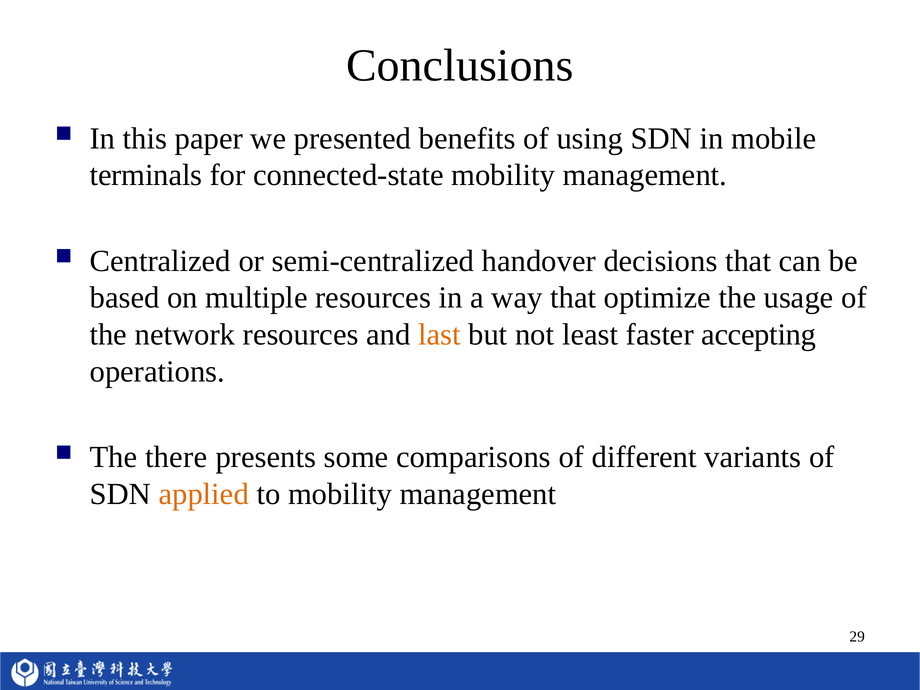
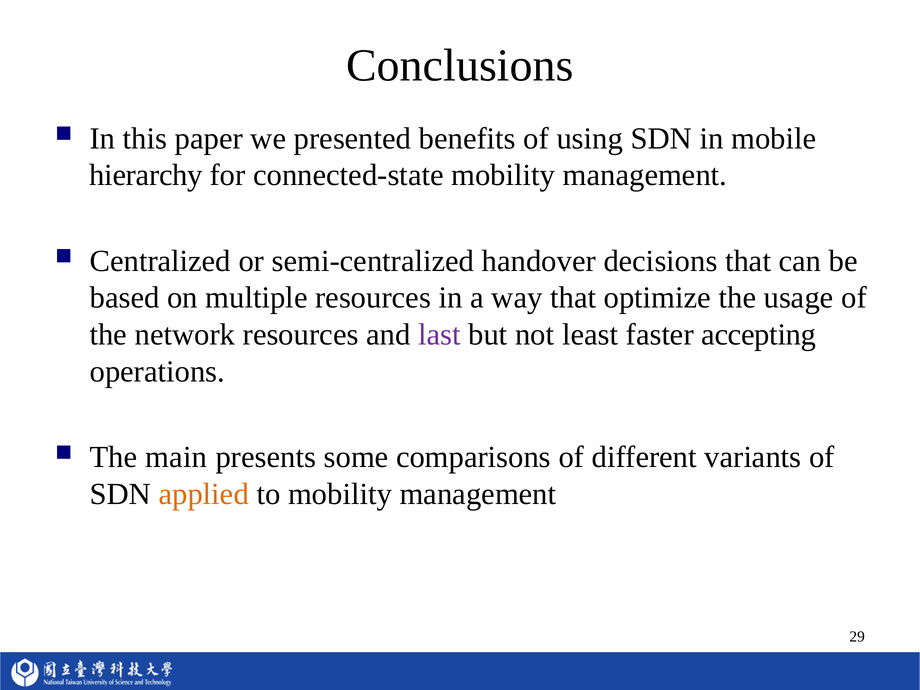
terminals: terminals -> hierarchy (146, 175)
last colour: orange -> purple (439, 335)
there: there -> main (176, 457)
